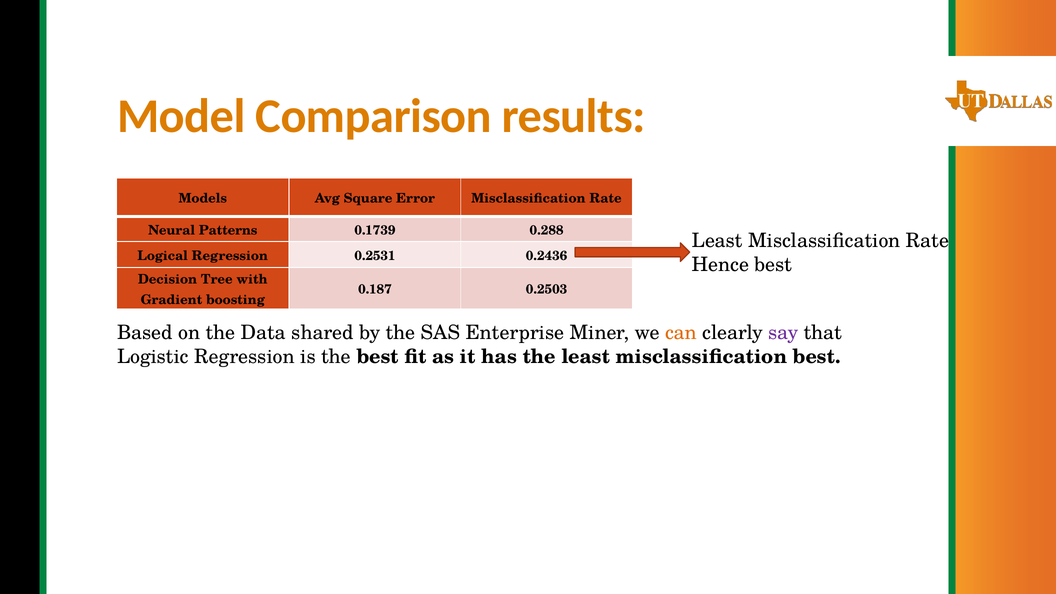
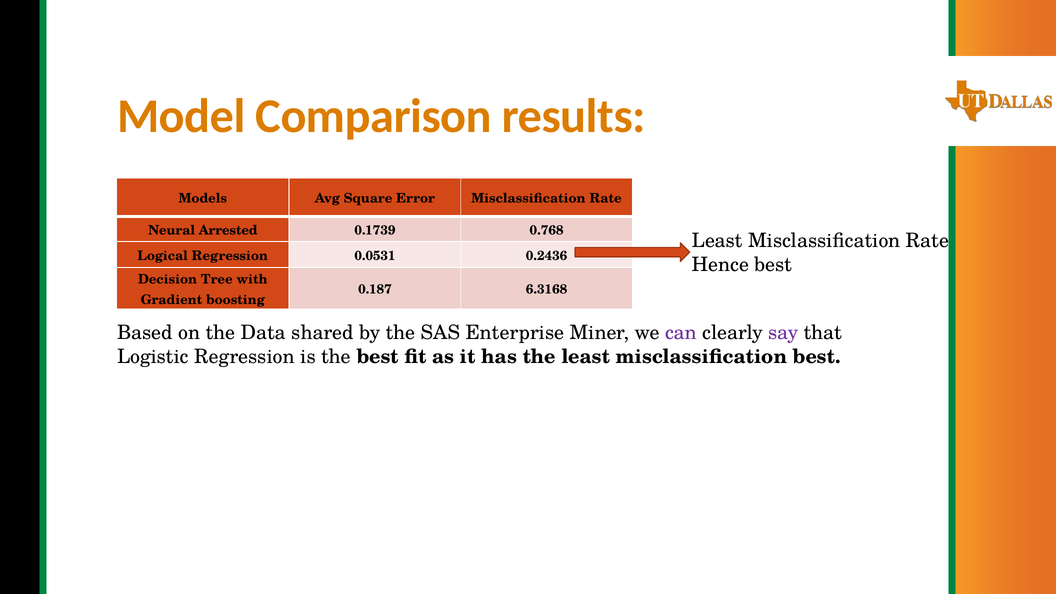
Patterns: Patterns -> Arrested (228, 230)
0.288: 0.288 -> 0.768 (547, 230)
0.2531: 0.2531 -> 0.0531 (375, 256)
0.2503: 0.2503 -> 6.3168 (547, 289)
can colour: orange -> purple (681, 333)
